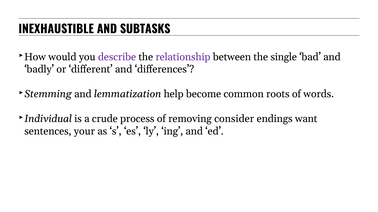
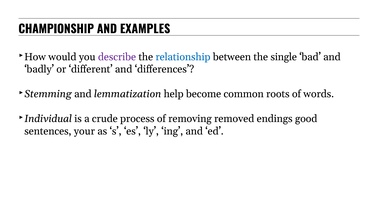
INEXHAUSTIBLE: INEXHAUSTIBLE -> CHAMPIONSHIP (56, 29)
SUBTASKS: SUBTASKS -> EXAMPLES (145, 29)
relationship colour: purple -> blue (183, 57)
consider: consider -> removed (234, 119)
want: want -> good (306, 119)
